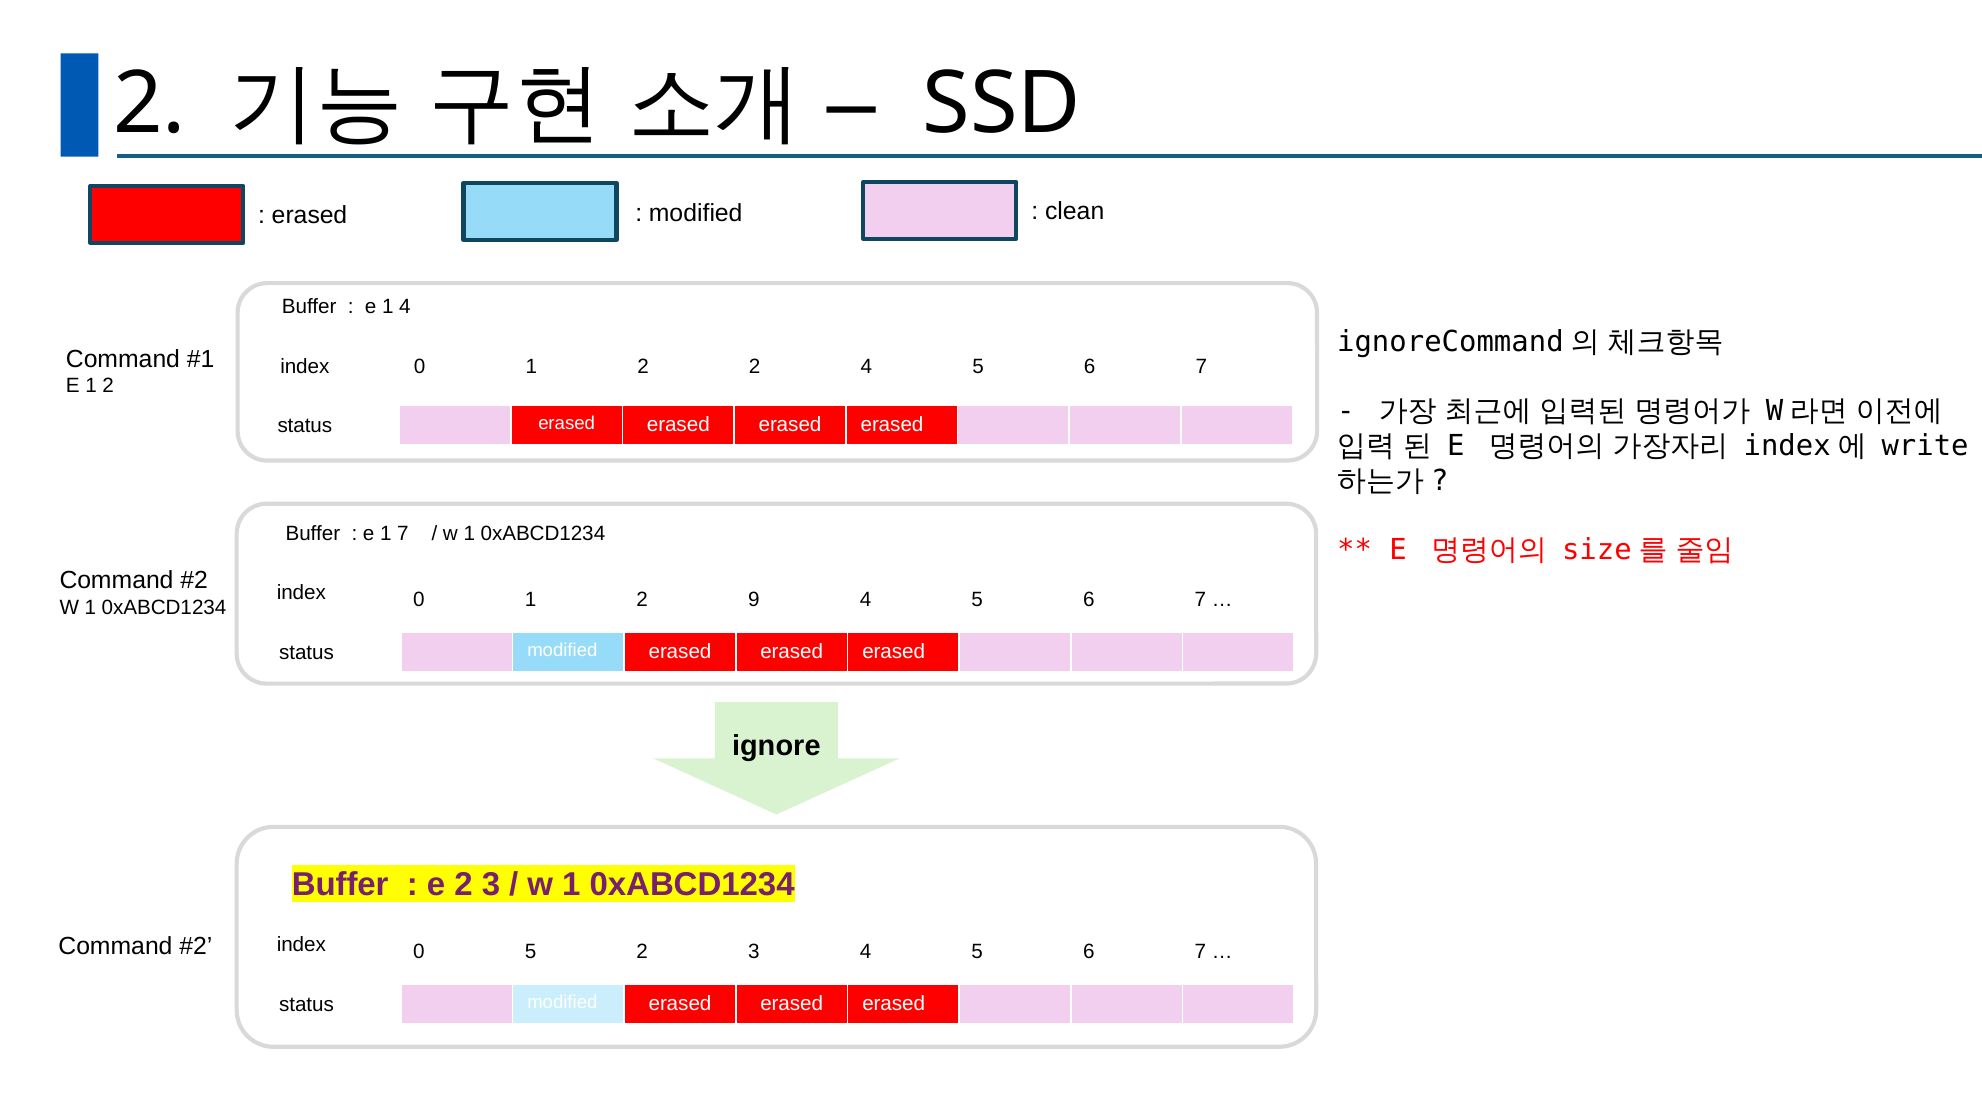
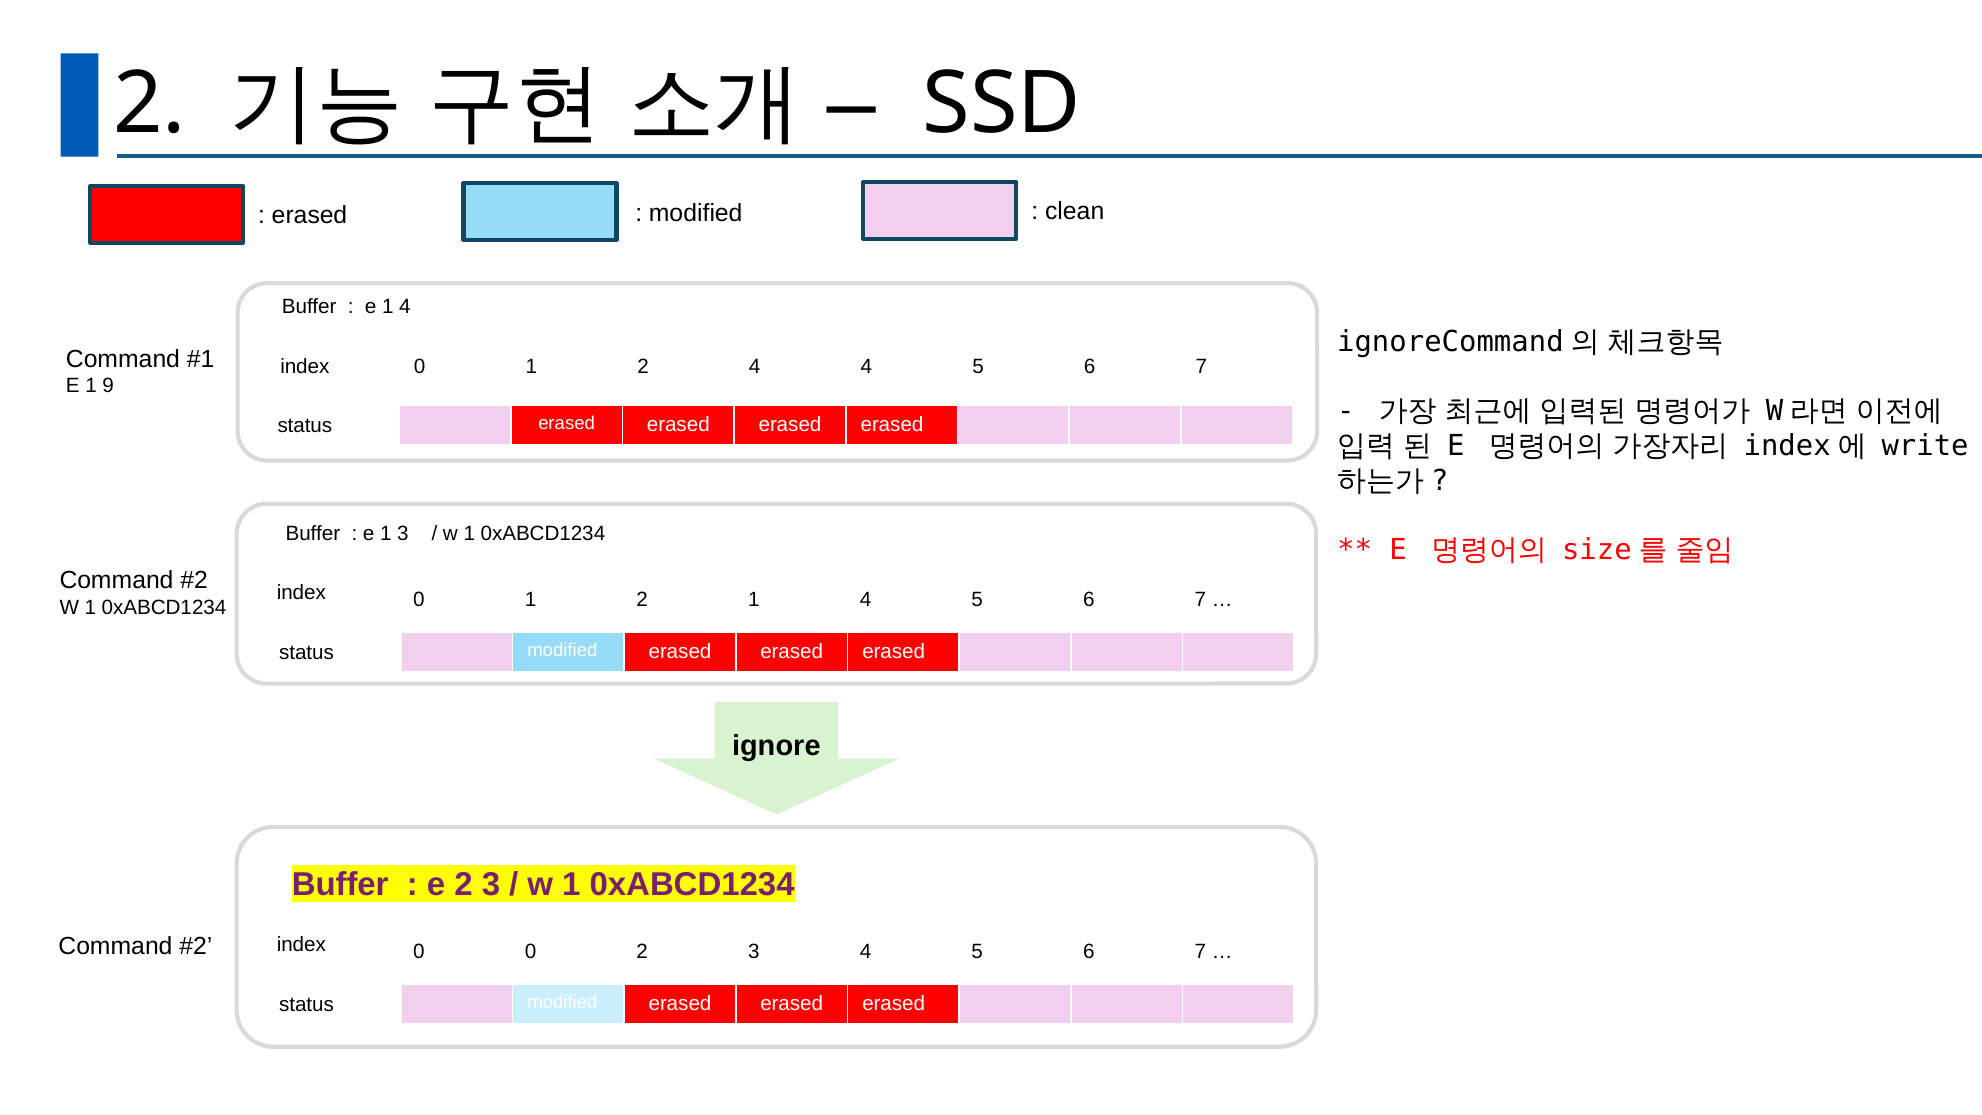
2 2: 2 -> 4 (755, 366)
E 1 2: 2 -> 9 (108, 386)
1 7: 7 -> 3 (403, 534)
2 9: 9 -> 1 (754, 600)
0 5: 5 -> 0 (531, 952)
